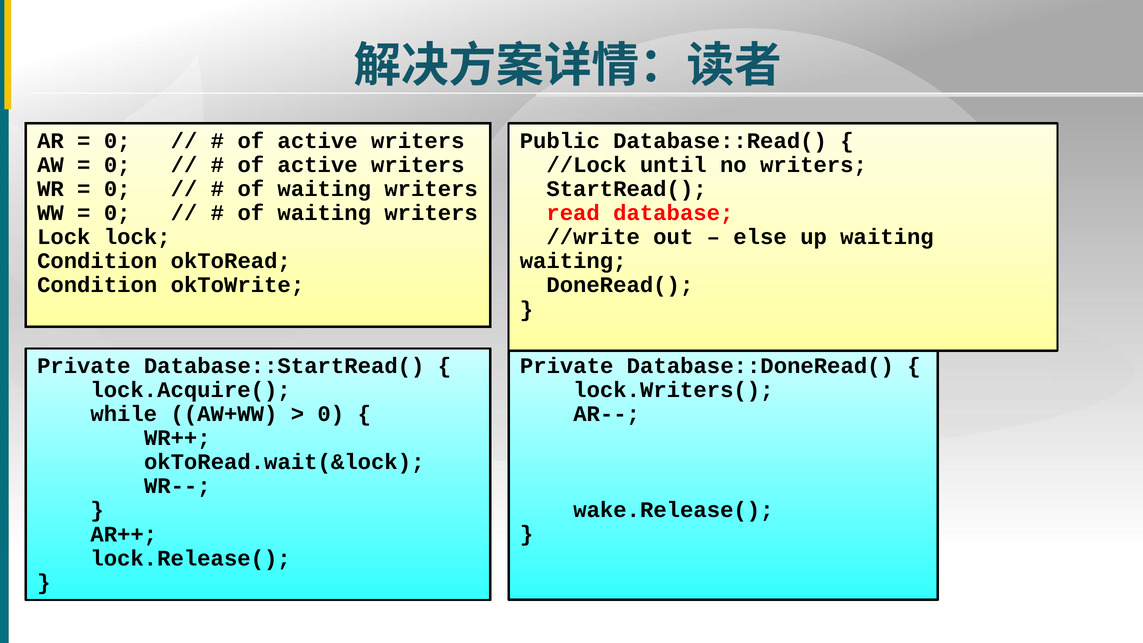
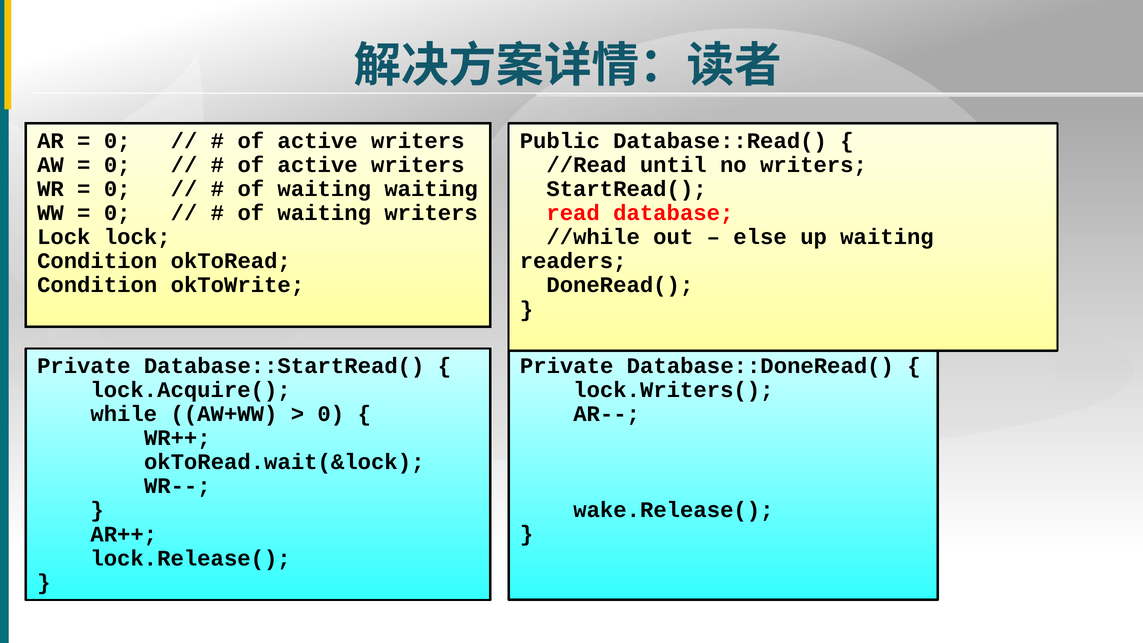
//Lock: //Lock -> //Read (586, 165)
writers: writers -> waiting (431, 189)
//write: //write -> //while (593, 237)
waiting: waiting -> readers (573, 261)
